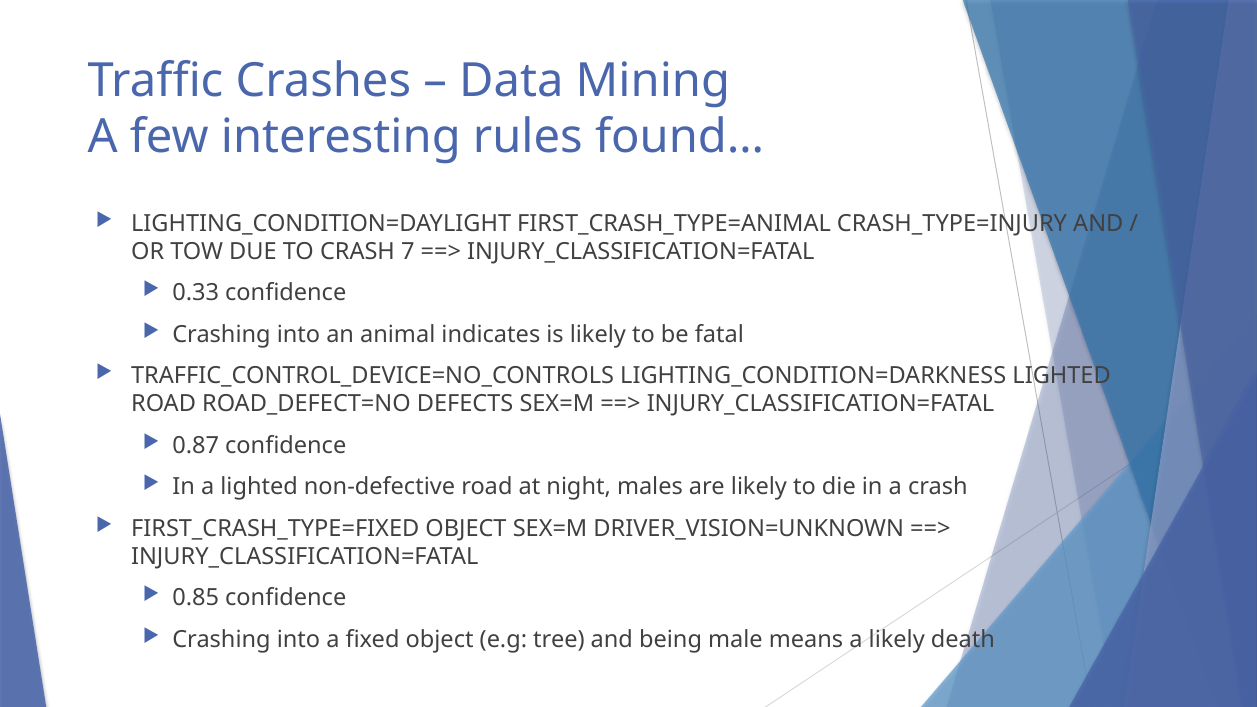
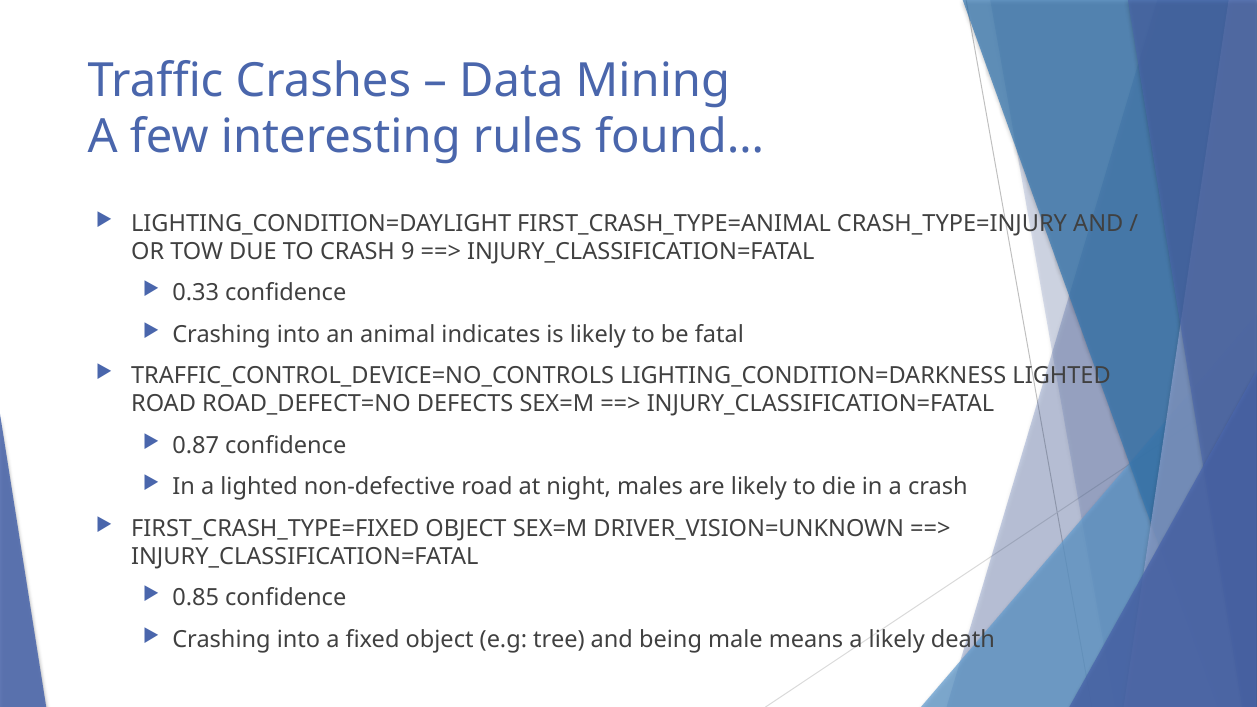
7: 7 -> 9 (408, 252)
